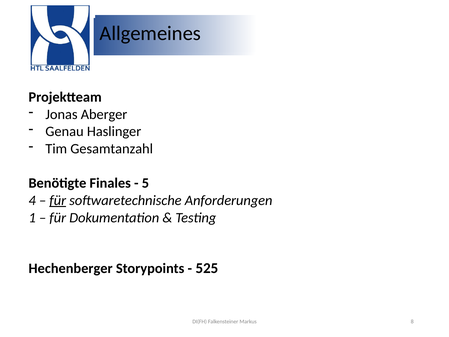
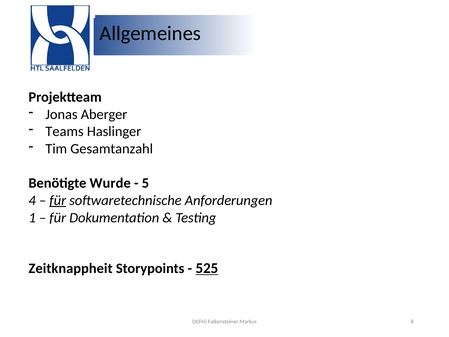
Genau: Genau -> Teams (65, 131)
Finales: Finales -> Wurde (110, 183)
Hechenberger: Hechenberger -> Zeitknappheit (71, 268)
525 underline: none -> present (207, 268)
